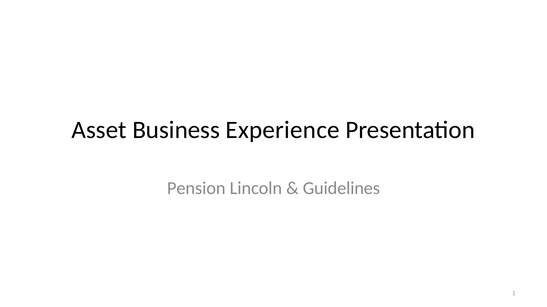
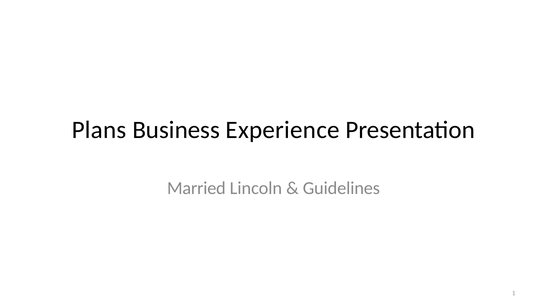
Asset: Asset -> Plans (99, 130)
Pension: Pension -> Married (196, 189)
